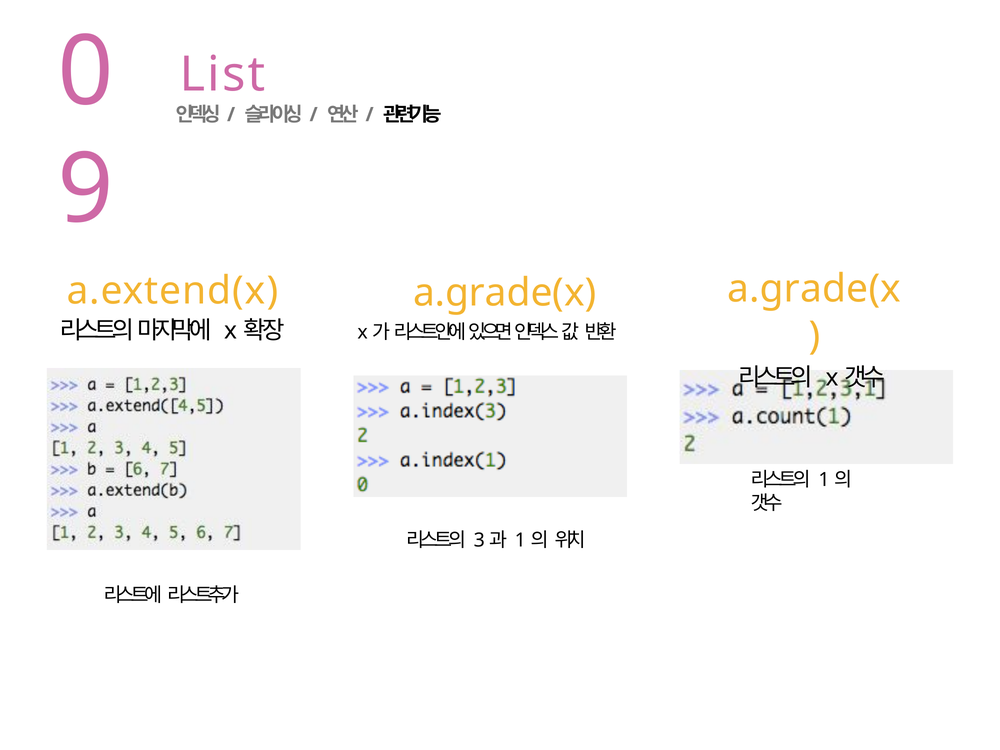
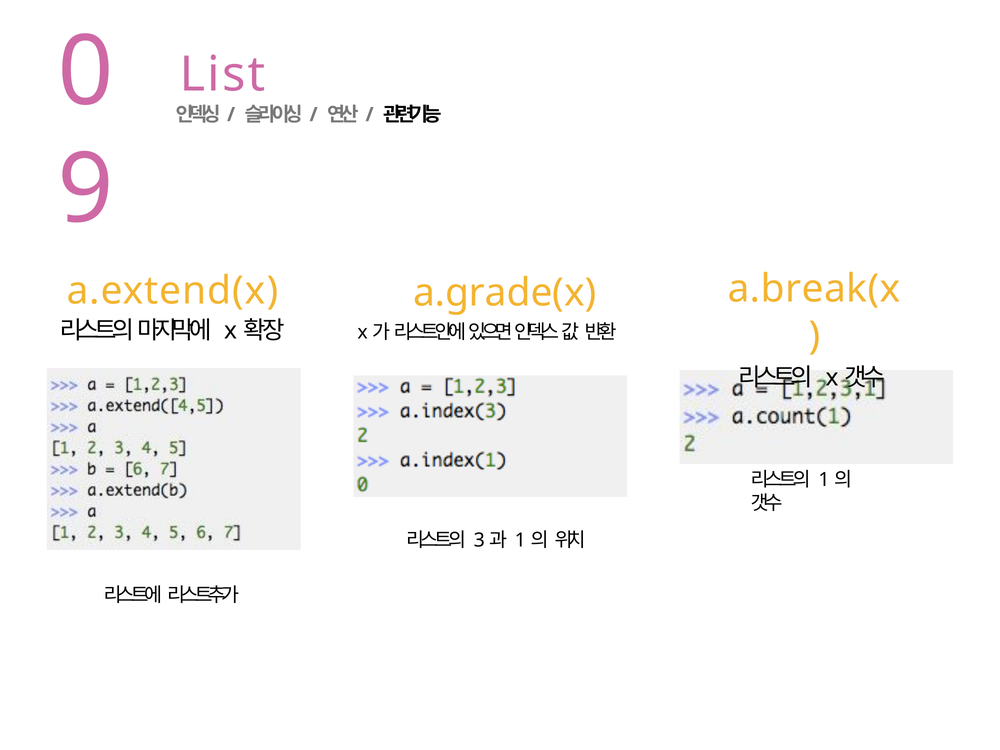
a.grade(x: a.grade(x -> a.break(x (814, 289)
